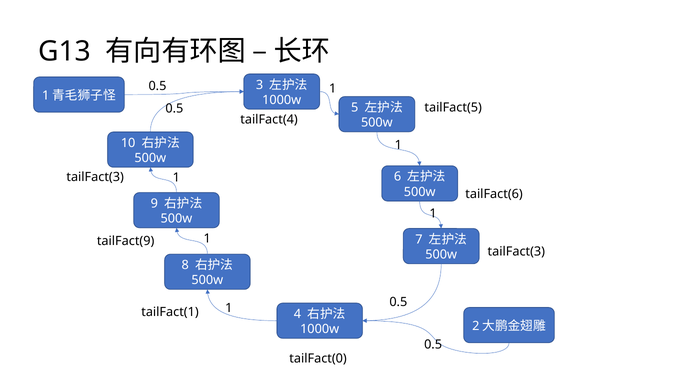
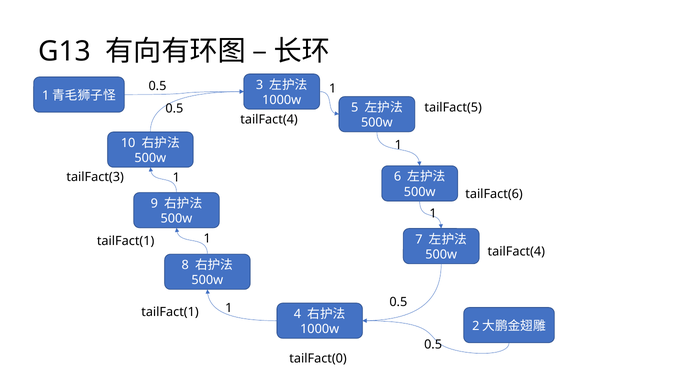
tailFact(9: tailFact(9 -> tailFact(1 (126, 241)
tailFact(3: tailFact(3 -> tailFact(4 (516, 251)
